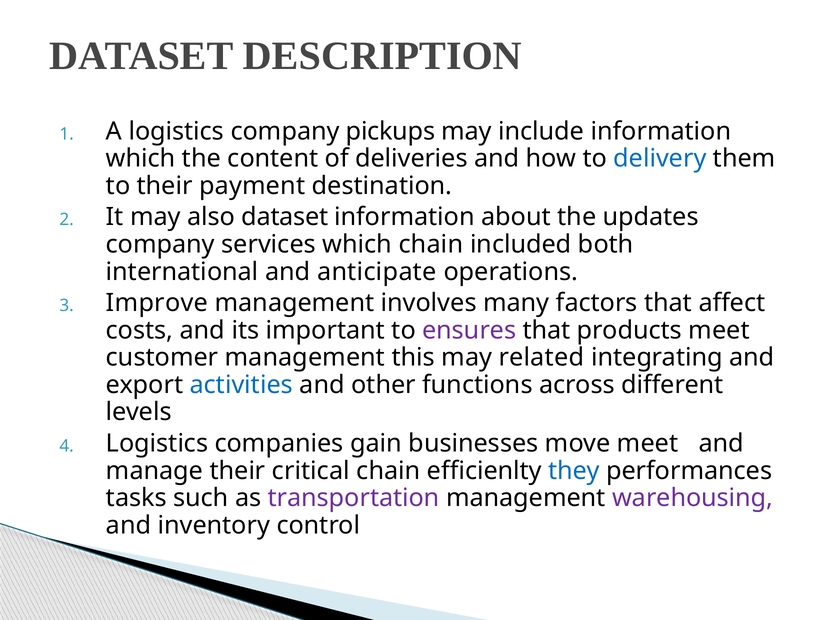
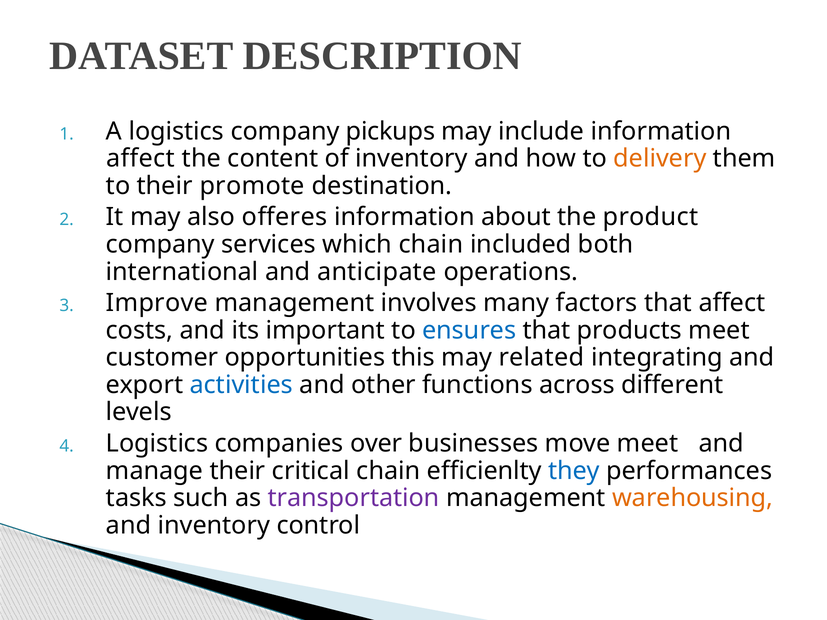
which: which -> affect (141, 159)
of deliveries: deliveries -> inventory (411, 159)
delivery colour: blue -> orange (660, 159)
payment: payment -> promote (252, 186)
also dataset: dataset -> offeres (285, 217)
updates: updates -> product (651, 217)
ensures colour: purple -> blue (469, 330)
customer management: management -> opportunities (305, 358)
gain: gain -> over (376, 444)
warehousing colour: purple -> orange (693, 498)
